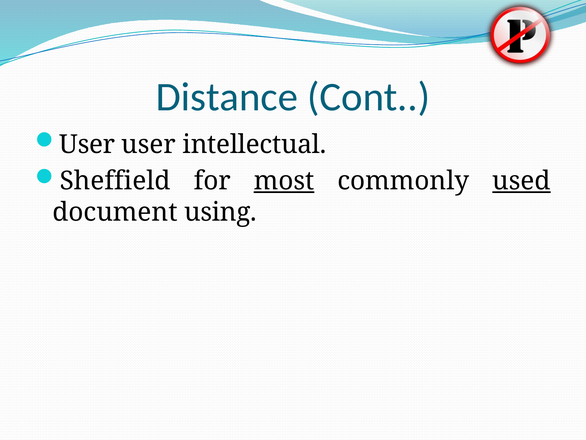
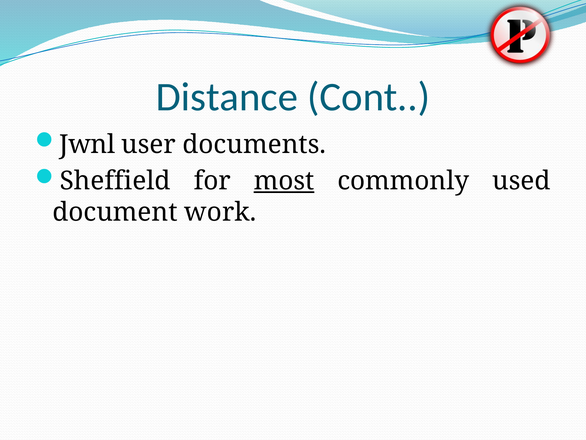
User: User -> Jwnl (87, 144)
intellectual: intellectual -> documents (254, 144)
used underline: present -> none (521, 181)
using: using -> work (220, 212)
